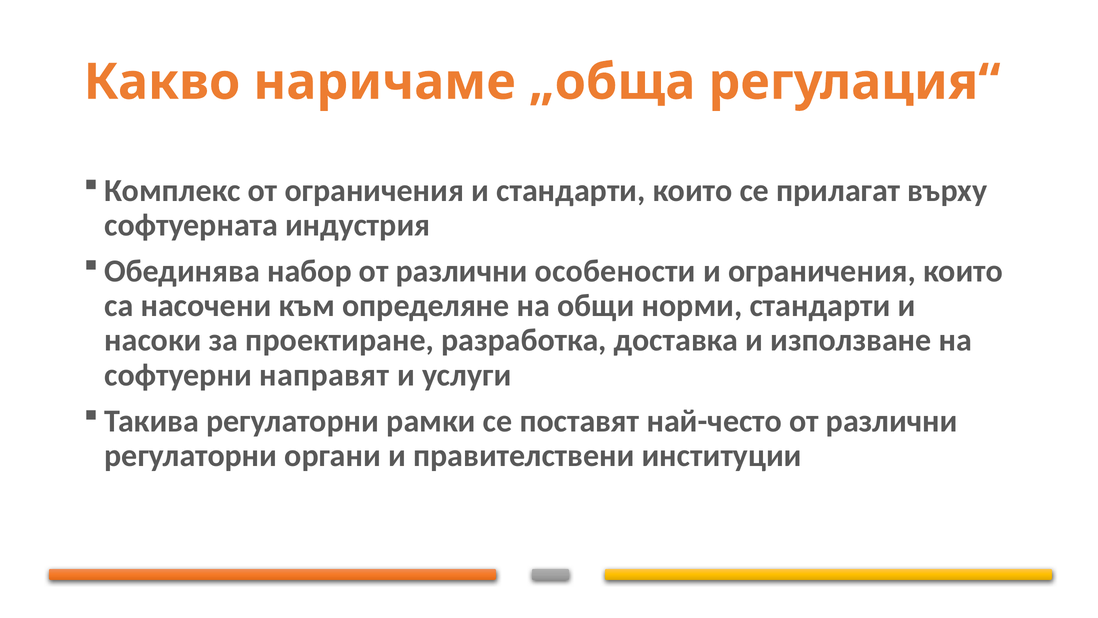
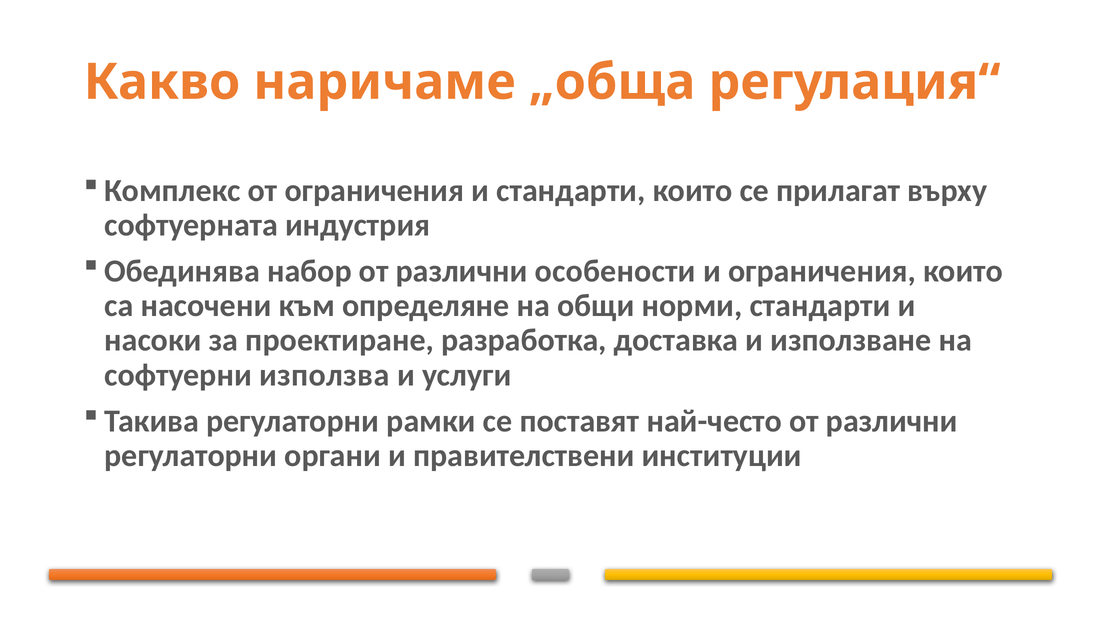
направят: направят -> използва (324, 375)
